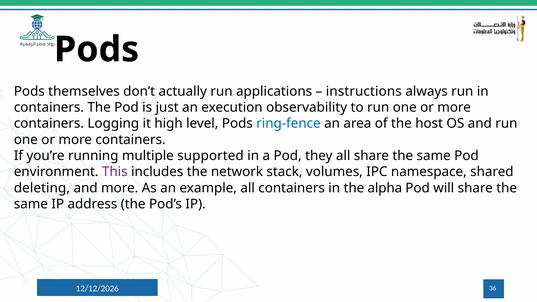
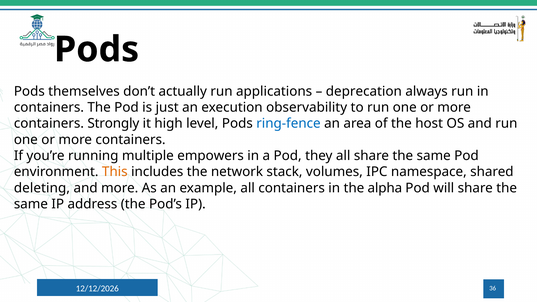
instructions: instructions -> deprecation (364, 91)
Logging: Logging -> Strongly (113, 124)
supported: supported -> empowers (211, 156)
This colour: purple -> orange (115, 172)
